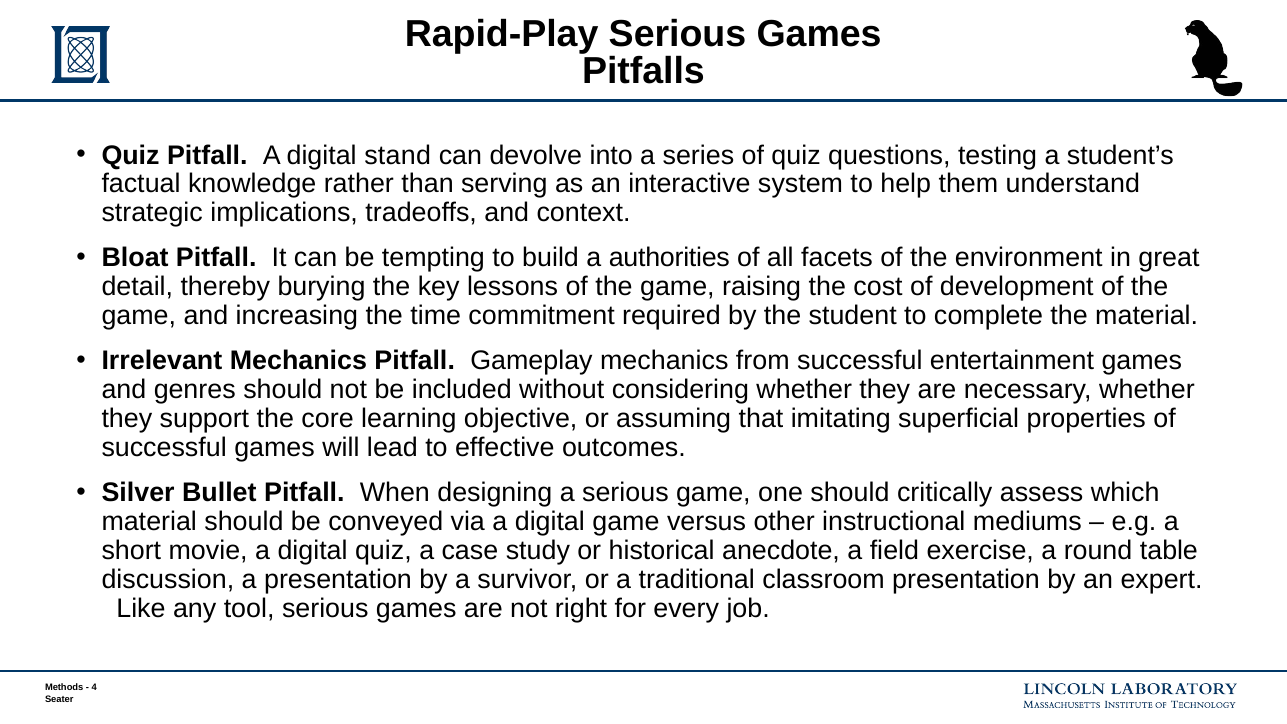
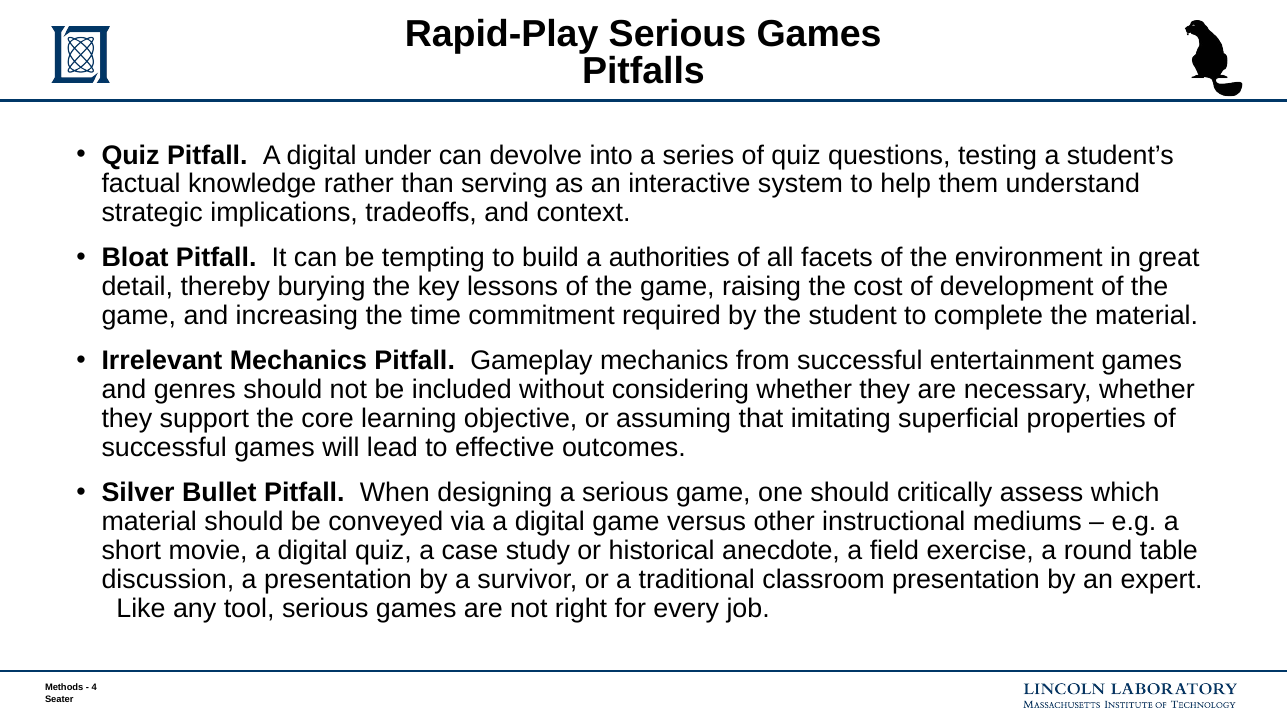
stand: stand -> under (398, 155)
